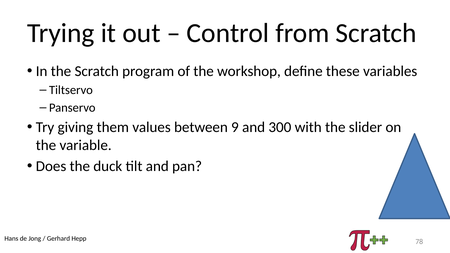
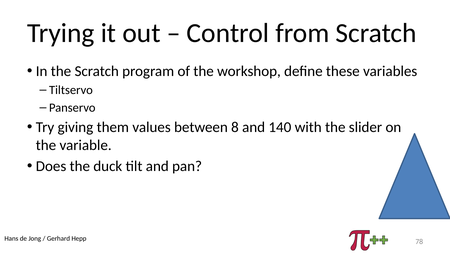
9: 9 -> 8 (235, 127)
300: 300 -> 140 (280, 127)
